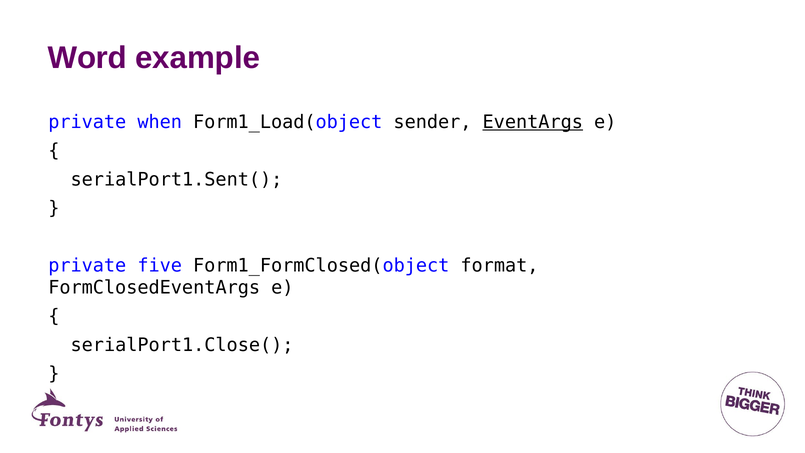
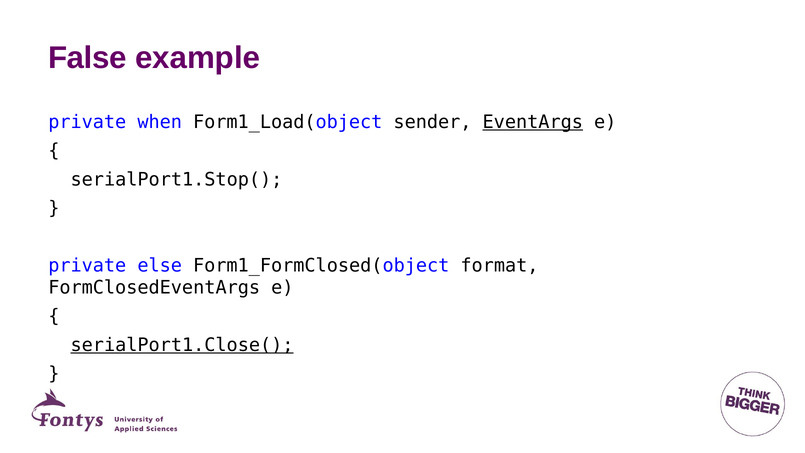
Word: Word -> False (87, 58)
serialPort1.Sent(: serialPort1.Sent( -> serialPort1.Stop( (176, 179)
five: five -> else (160, 265)
serialPort1.Close( underline: none -> present (182, 345)
